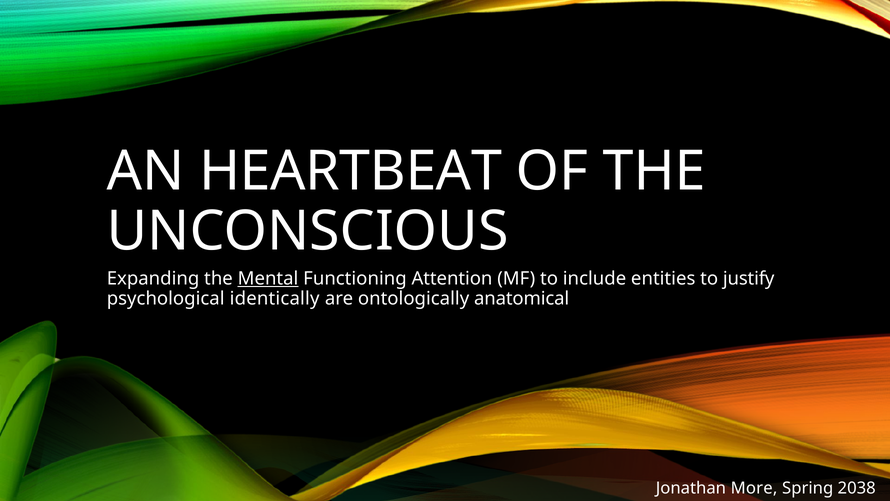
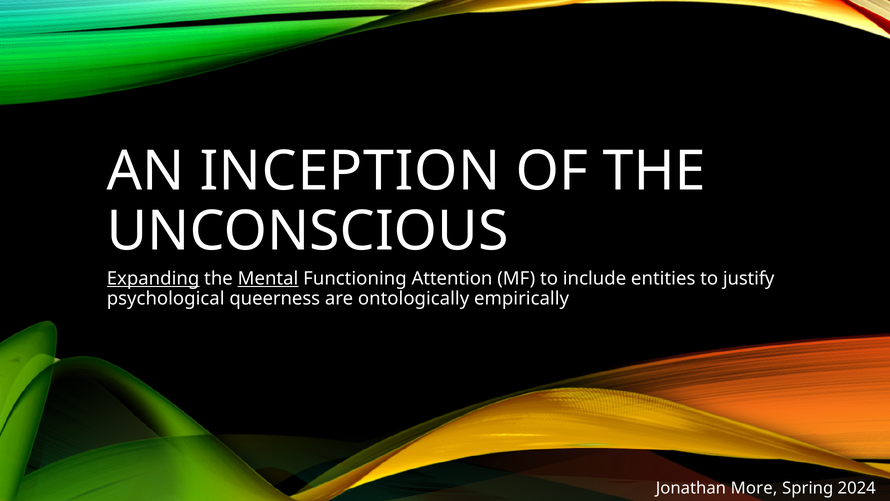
HEARTBEAT: HEARTBEAT -> INCEPTION (350, 171)
Expanding underline: none -> present (153, 278)
identically: identically -> queerness (275, 298)
anatomical: anatomical -> empirically (522, 298)
2038: 2038 -> 2024 (857, 488)
